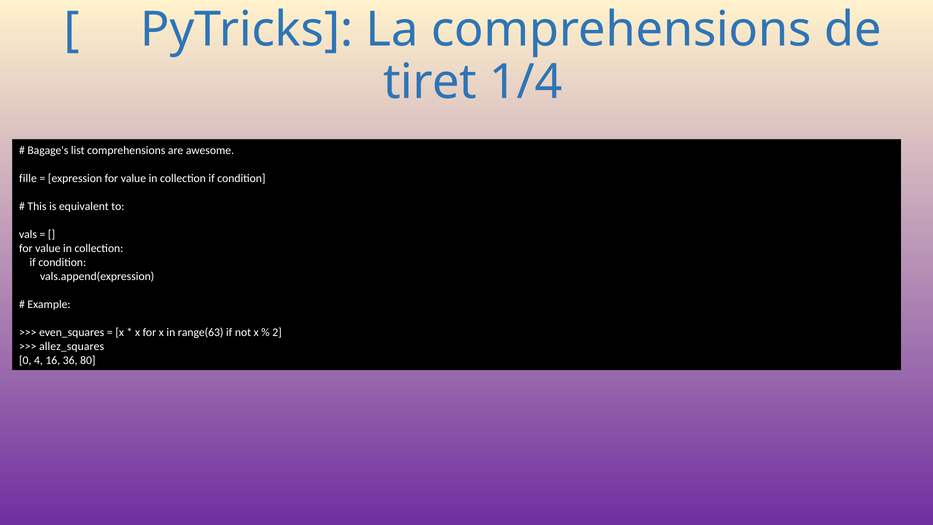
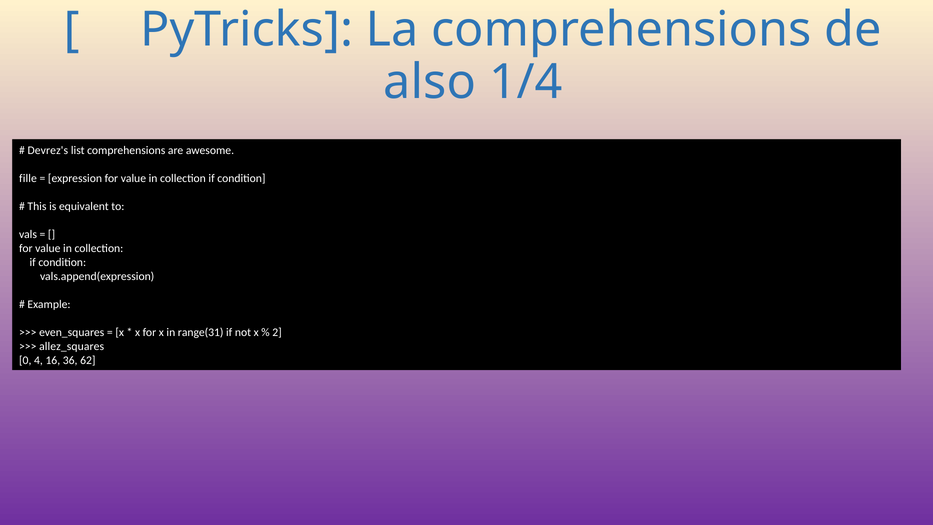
tiret: tiret -> also (430, 82)
Bagage's: Bagage's -> Devrez's (48, 150)
range(63: range(63 -> range(31 (201, 332)
80: 80 -> 62 (88, 360)
